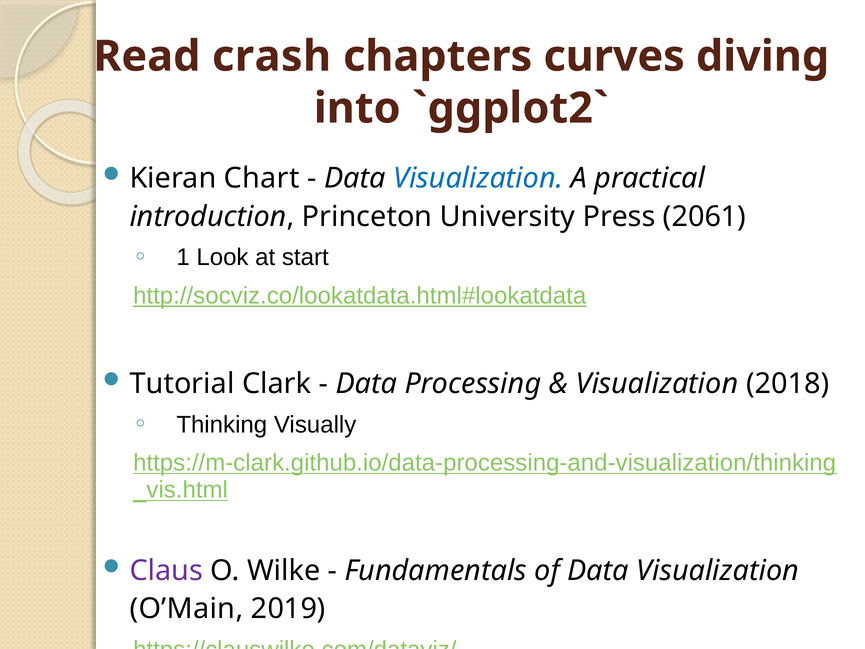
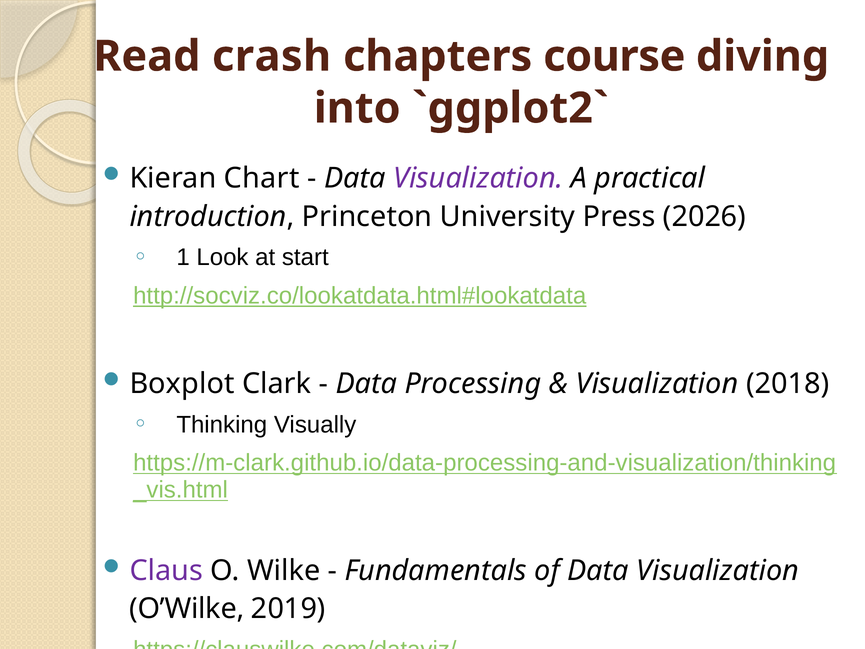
curves: curves -> course (614, 56)
Visualization colour: blue -> purple (478, 178)
2061: 2061 -> 2026 (705, 216)
Tutorial: Tutorial -> Boxplot (182, 384)
O’Main: O’Main -> O’Wilke (187, 609)
